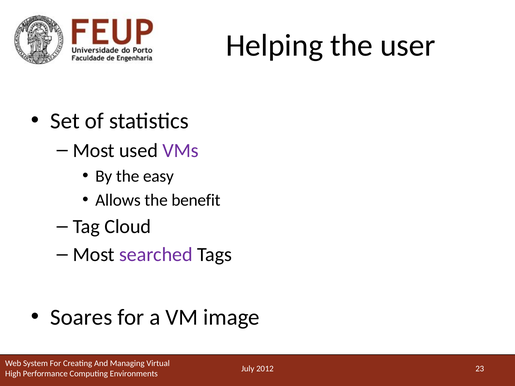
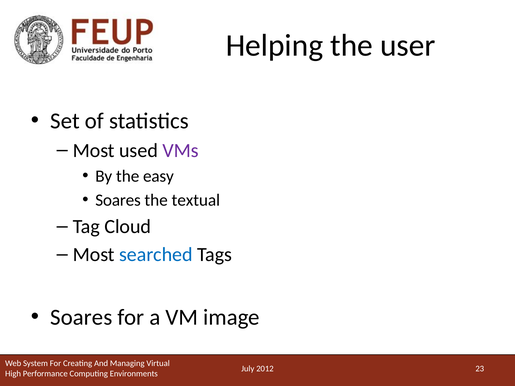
Allows: Allows -> Soares (118, 200)
benefit: benefit -> textual (196, 200)
searched colour: purple -> blue (156, 255)
